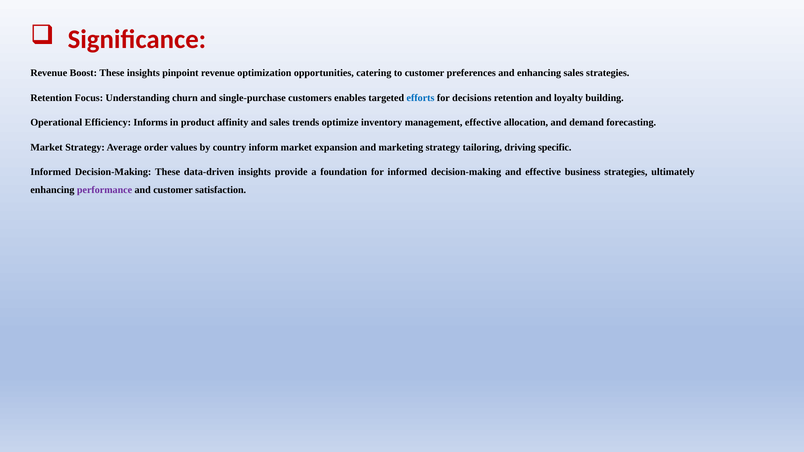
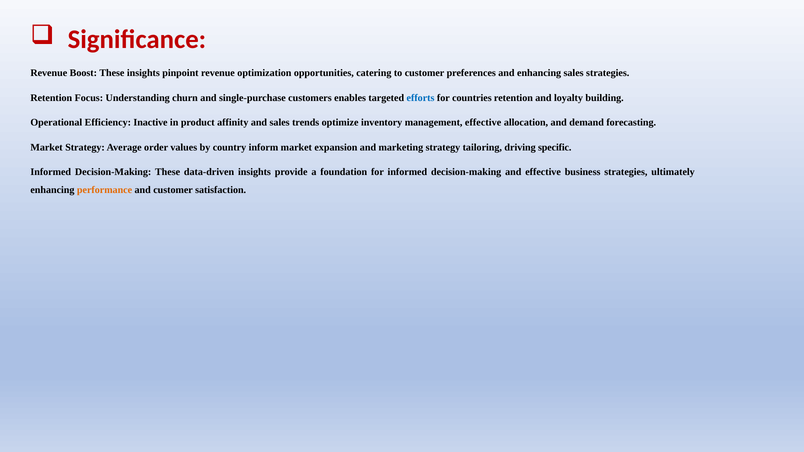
decisions: decisions -> countries (472, 98)
Informs: Informs -> Inactive (151, 123)
performance colour: purple -> orange (105, 190)
